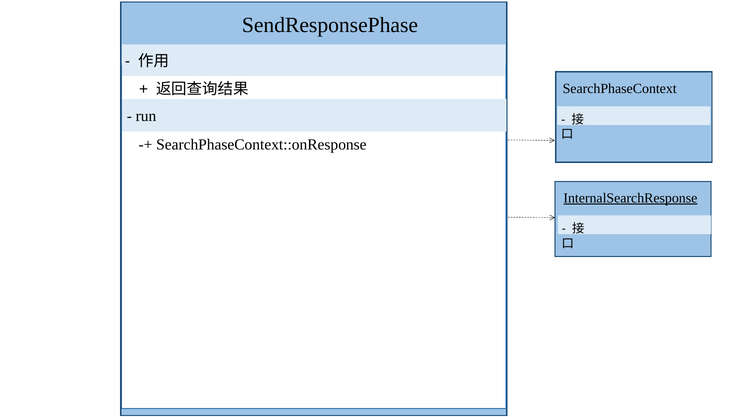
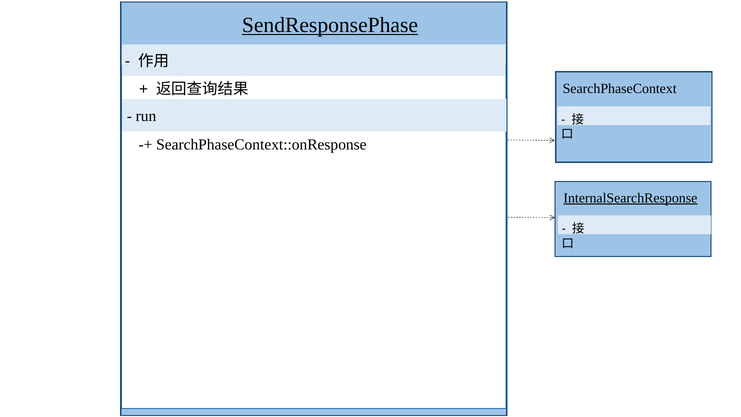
SendResponsePhase underline: none -> present (330, 25)
